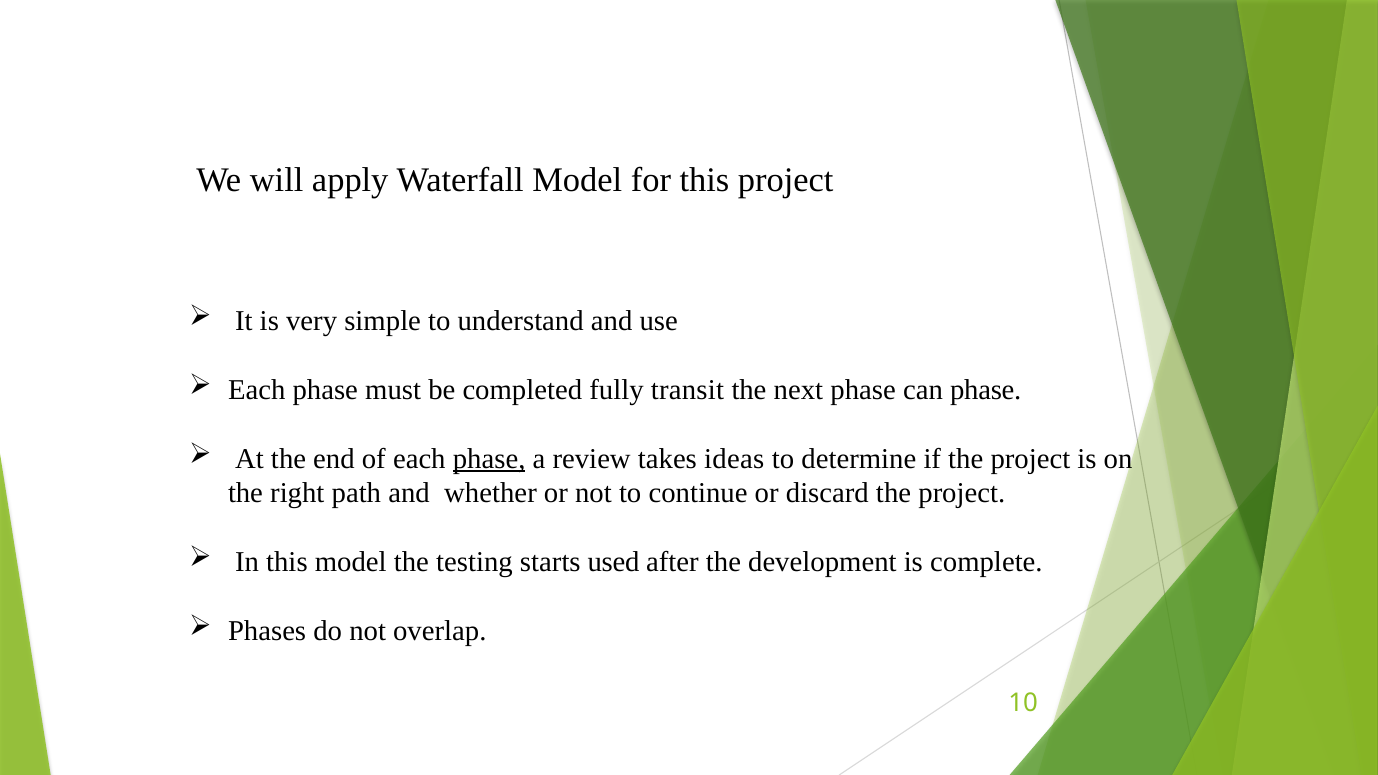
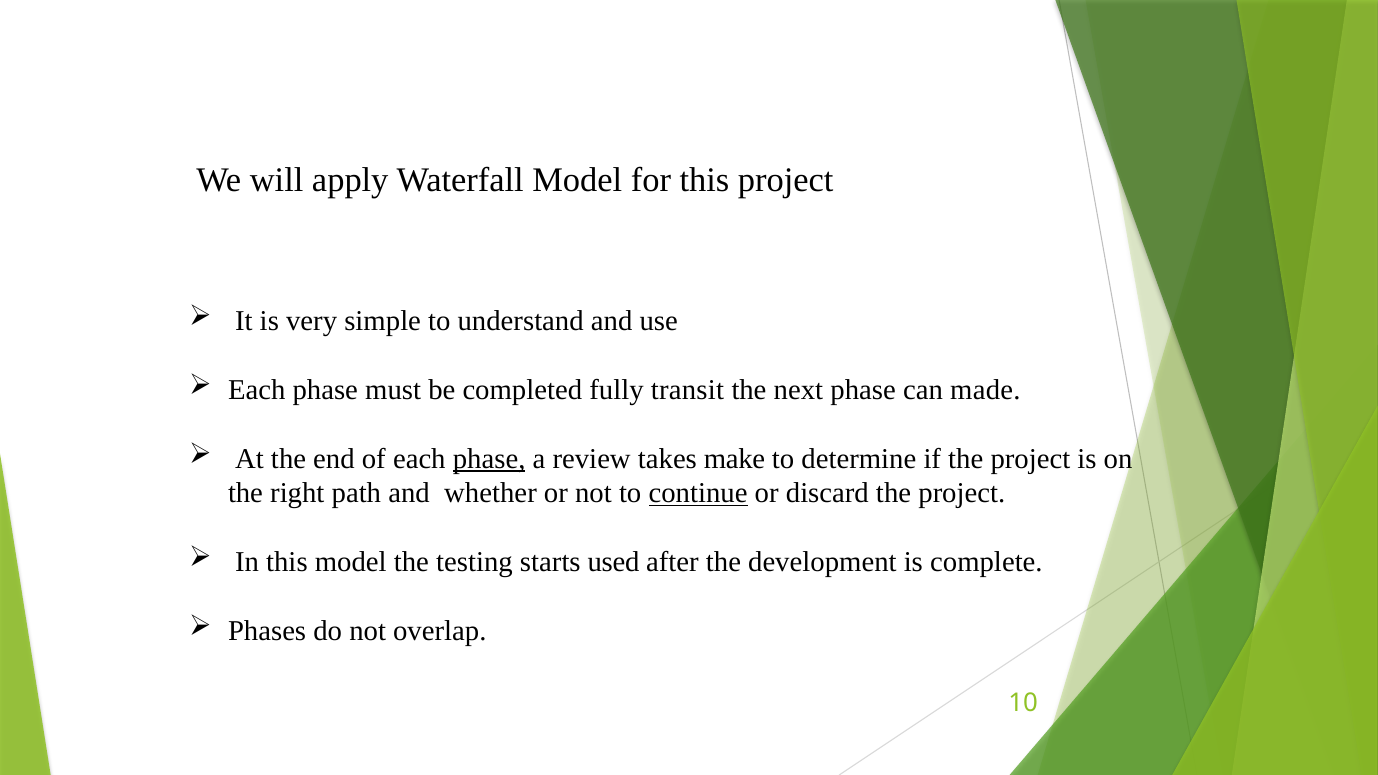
can phase: phase -> made (985, 390)
ideas: ideas -> make (735, 459)
continue underline: none -> present (698, 493)
